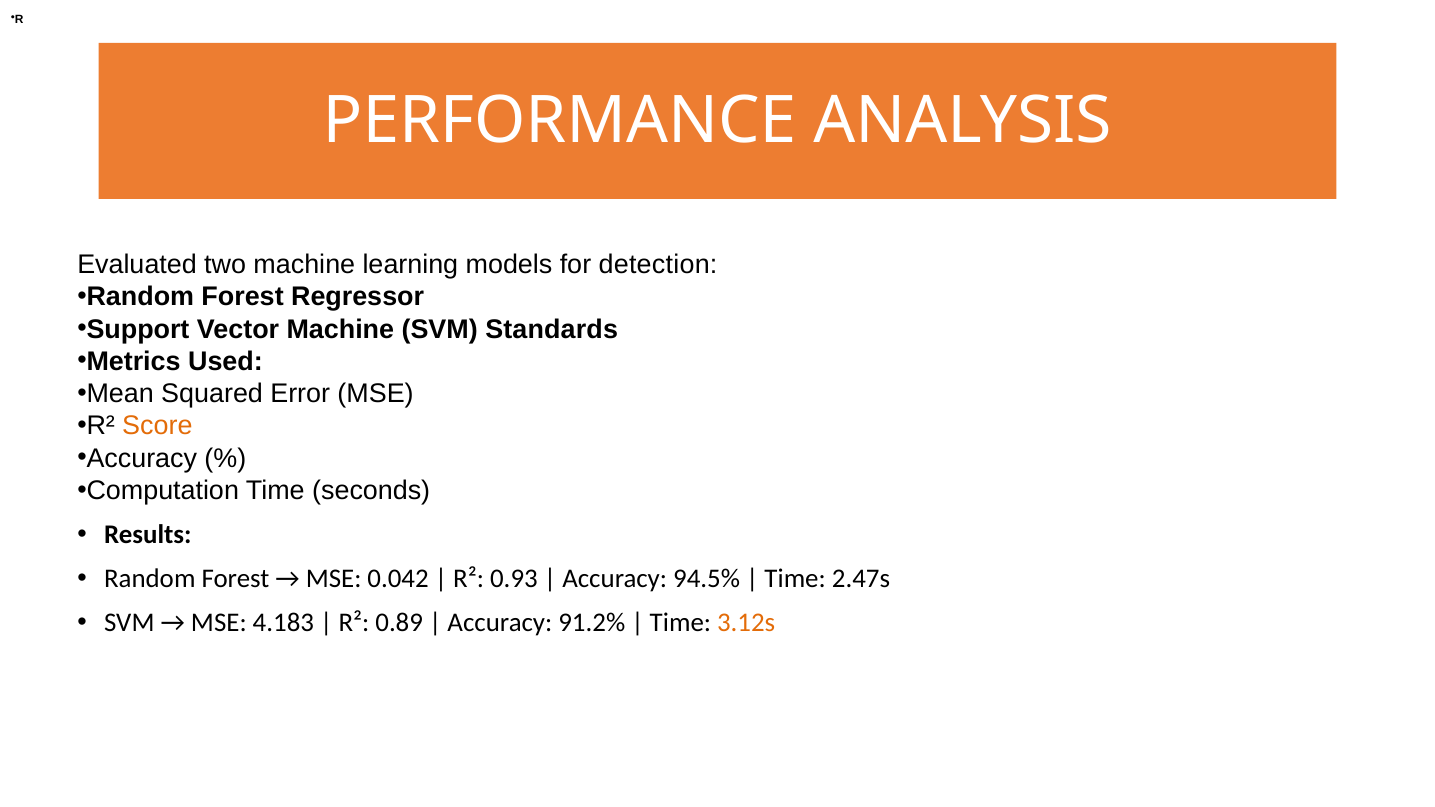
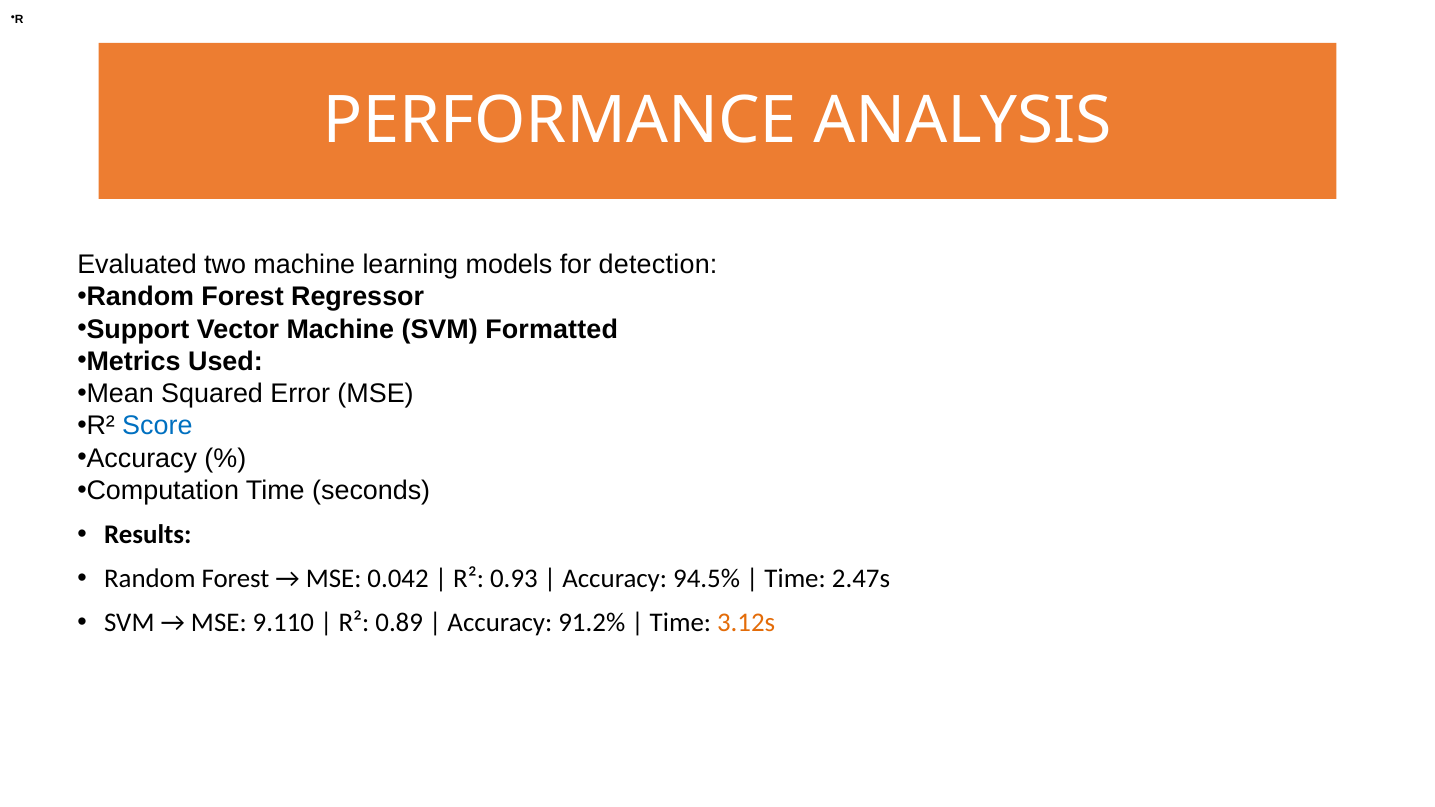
Standards: Standards -> Formatted (552, 329)
Score colour: orange -> blue (157, 426)
4.183: 4.183 -> 9.110 (283, 622)
